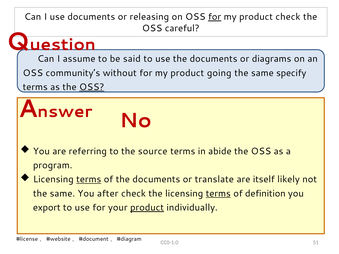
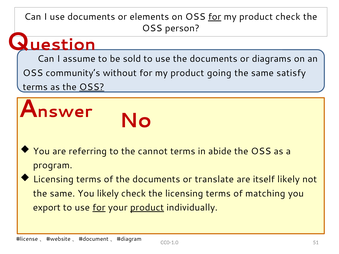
releasing: releasing -> elements (149, 17)
careful: careful -> person (182, 28)
said: said -> sold (132, 59)
specify: specify -> satisfy (291, 73)
source: source -> cannot (153, 151)
terms underline: present -> none (89, 180)
You after: after -> likely (108, 194)
terms underline: present -> none (218, 194)
definition: definition -> matching (265, 194)
for underline: none -> present (99, 208)
